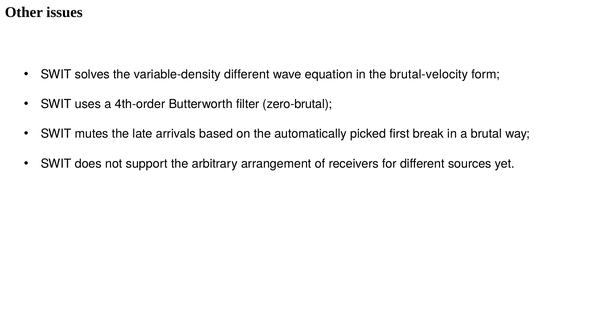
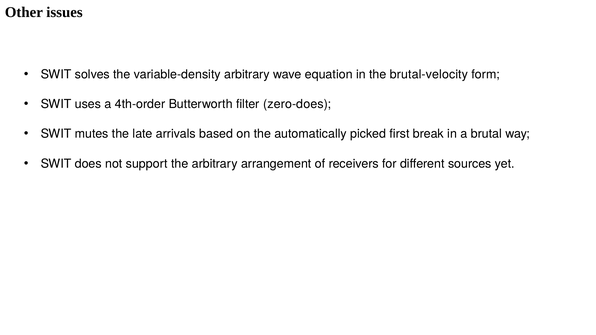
variable-density different: different -> arbitrary (247, 74)
zero-brutal: zero-brutal -> zero-does (297, 104)
